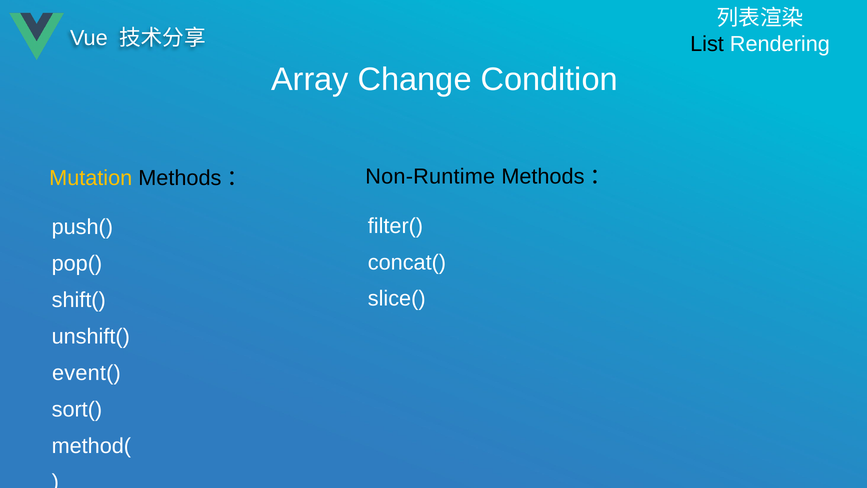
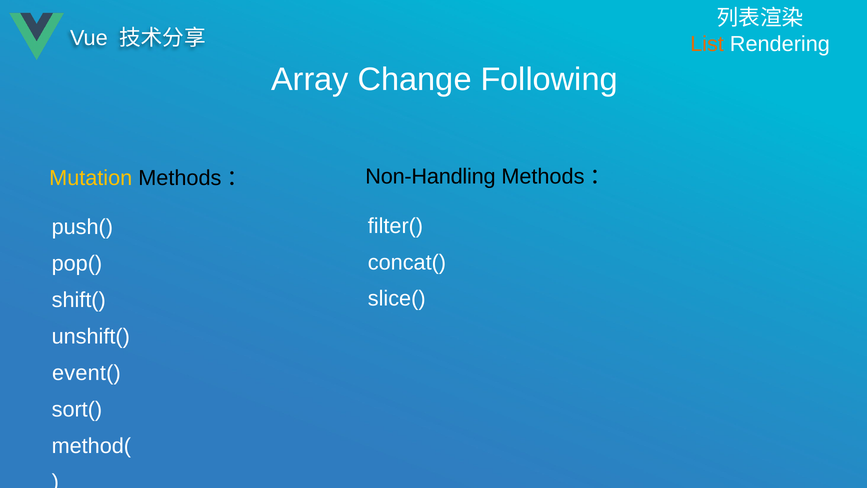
List colour: black -> orange (707, 44)
Condition: Condition -> Following (549, 80)
Non-Runtime: Non-Runtime -> Non-Handling (430, 177)
